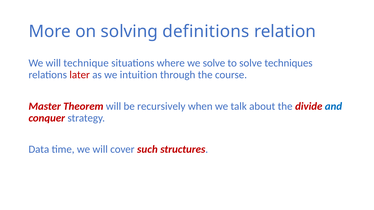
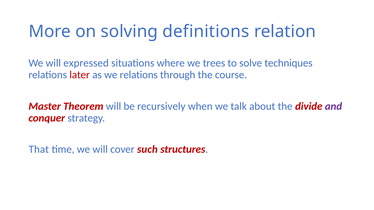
technique: technique -> expressed (86, 63)
we solve: solve -> trees (214, 63)
we intuition: intuition -> relations (139, 75)
and colour: blue -> purple (333, 106)
Data: Data -> That (39, 150)
